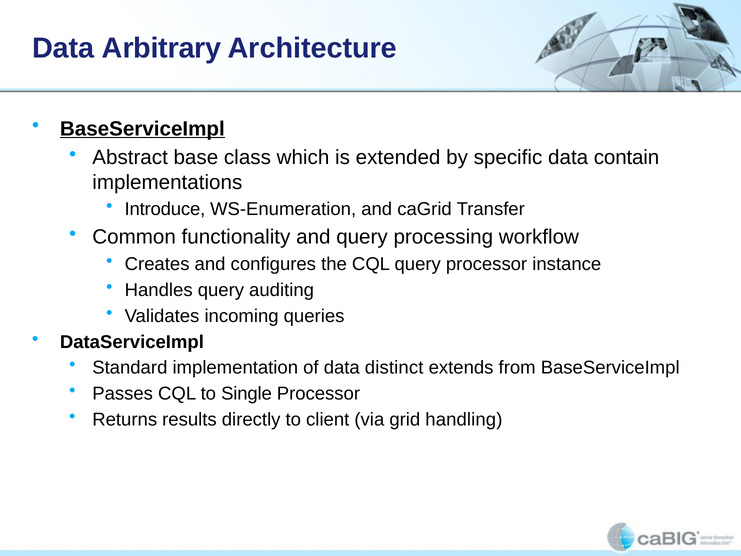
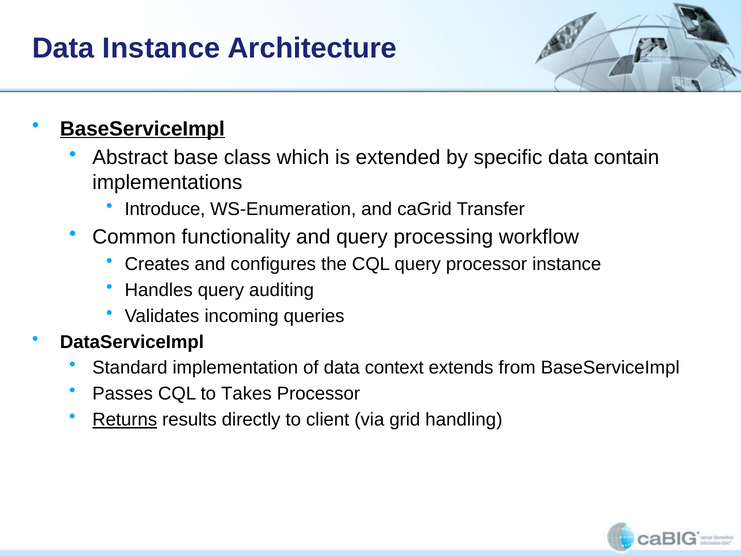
Data Arbitrary: Arbitrary -> Instance (161, 48)
distinct: distinct -> context (394, 368)
Single: Single -> Takes (246, 394)
Returns underline: none -> present (125, 420)
